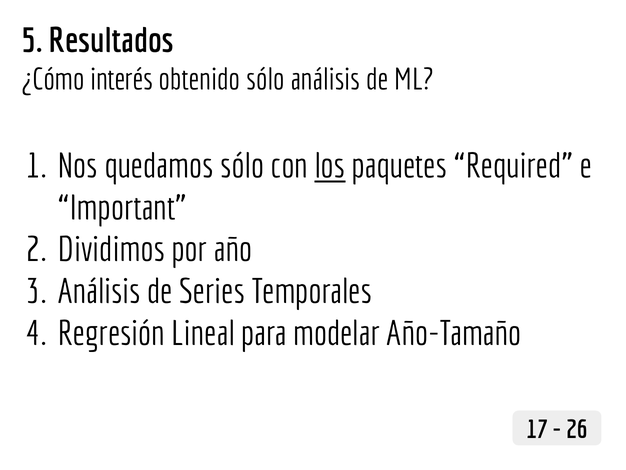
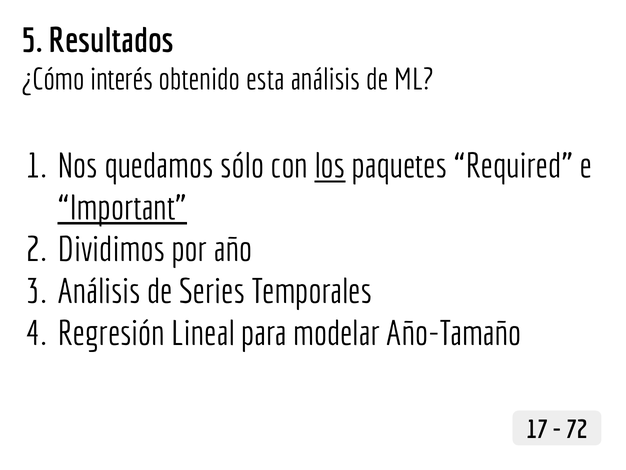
obtenido sólo: sólo -> esta (265, 79)
Important underline: none -> present (122, 208)
26: 26 -> 72 (577, 429)
